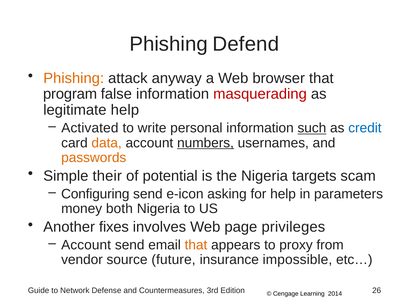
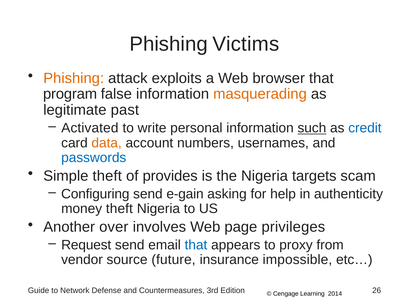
Defend: Defend -> Victims (246, 44)
anyway: anyway -> exploits (177, 78)
masquerading colour: red -> orange (260, 94)
legitimate help: help -> past (125, 110)
numbers underline: present -> none (206, 143)
passwords colour: orange -> blue (94, 157)
Simple their: their -> theft (107, 176)
potential: potential -> provides (170, 176)
e-icon: e-icon -> e-gain (185, 194)
parameters: parameters -> authenticity (349, 194)
money both: both -> theft (119, 209)
fixes: fixes -> over (114, 227)
Account: Account -> Request (86, 245)
that colour: orange -> blue (196, 245)
